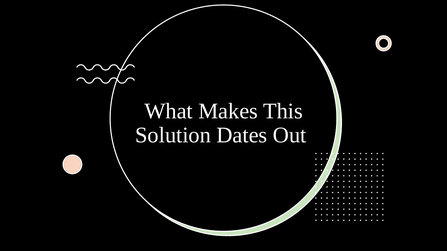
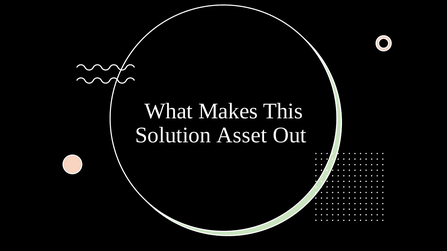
Dates: Dates -> Asset (242, 135)
